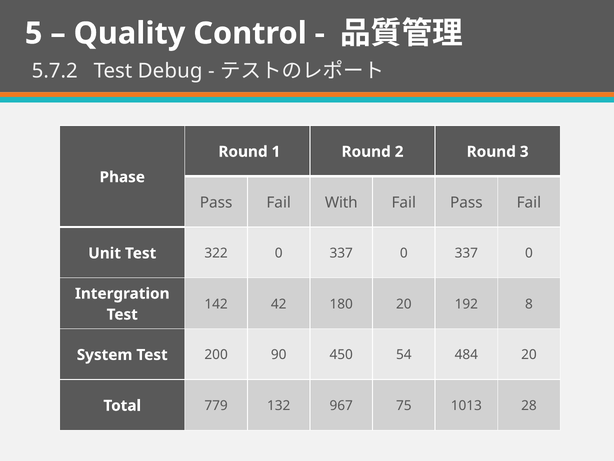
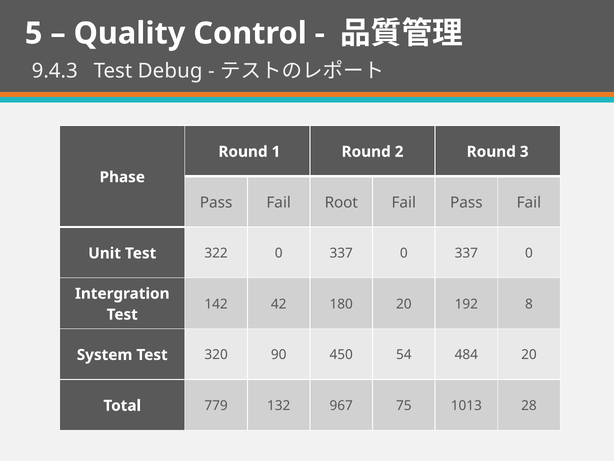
5.7.2: 5.7.2 -> 9.4.3 (55, 71)
With: With -> Root (341, 202)
200: 200 -> 320 (216, 354)
